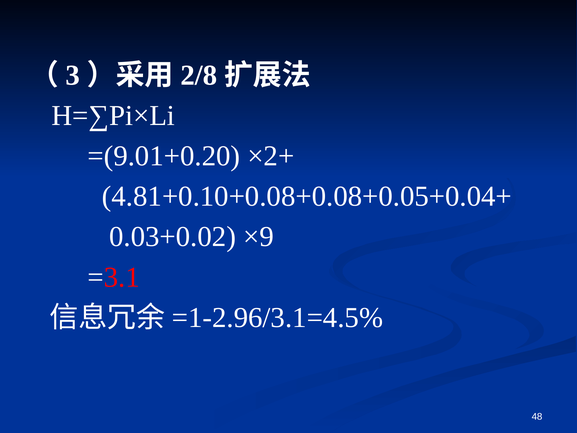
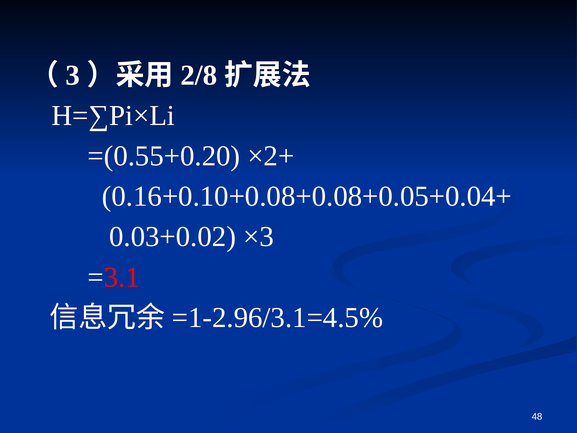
=(9.01+0.20: =(9.01+0.20 -> =(0.55+0.20 (164, 156)
4.81+0.10+0.08+0.08+0.05+0.04+: 4.81+0.10+0.08+0.08+0.05+0.04+ -> 0.16+0.10+0.08+0.08+0.05+0.04+ (307, 196)
×9: ×9 -> ×3 (259, 237)
